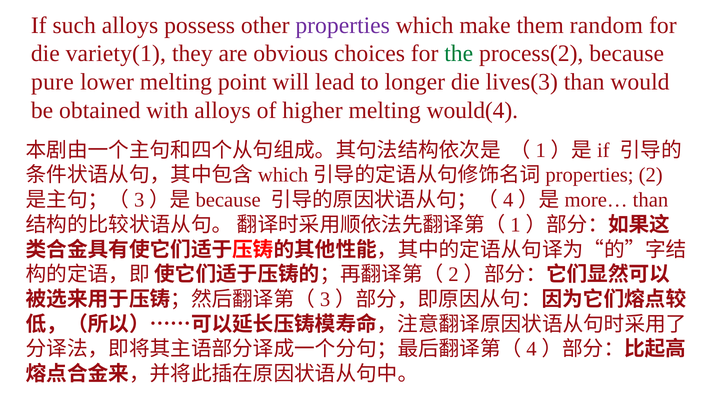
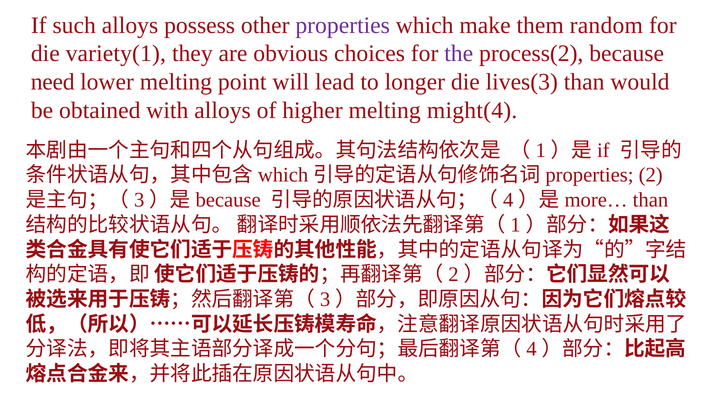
the colour: green -> purple (459, 54)
pure: pure -> need (53, 82)
would(4: would(4 -> might(4 (472, 110)
